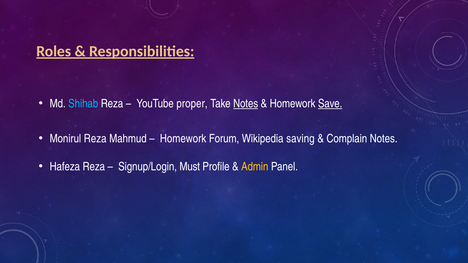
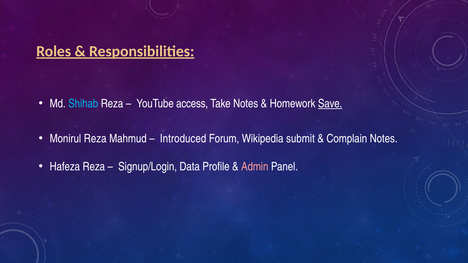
proper: proper -> access (192, 104)
Notes underline: present -> none (246, 104)
Homework: Homework -> Introduced (183, 139)
saving: saving -> submit (300, 139)
Must: Must -> Data (190, 167)
Admin colour: yellow -> pink (255, 167)
